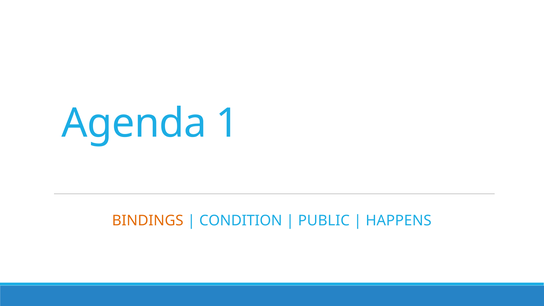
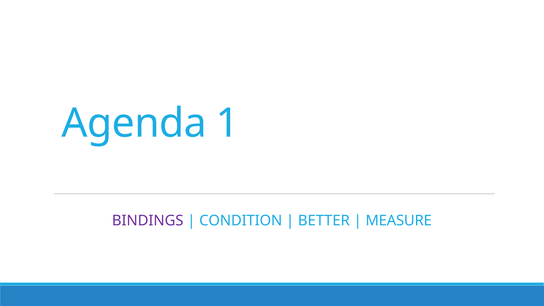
BINDINGS colour: orange -> purple (148, 220)
PUBLIC: PUBLIC -> BETTER (324, 220)
HAPPENS: HAPPENS -> MEASURE (399, 220)
